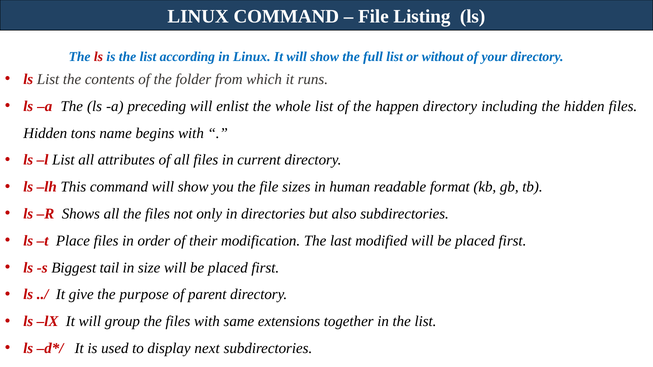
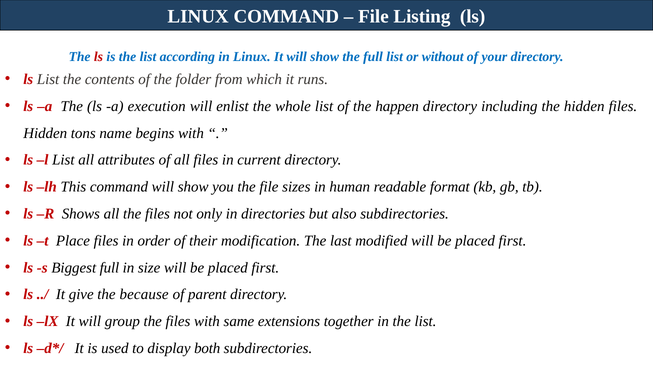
preceding: preceding -> execution (157, 106)
Biggest tail: tail -> full (109, 268)
purpose: purpose -> because (144, 295)
next: next -> both (207, 349)
